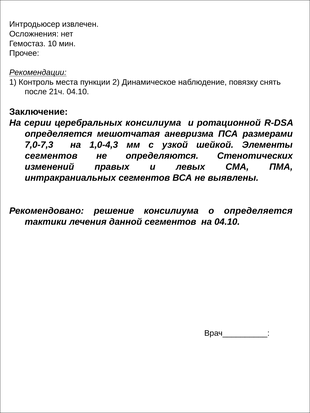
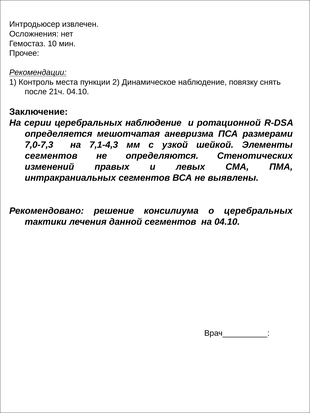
церебральных консилиума: консилиума -> наблюдение (153, 123)
1,0-4,3: 1,0-4,3 -> 7,1-4,3 (104, 145)
о определяется: определяется -> церебральных (258, 211)
